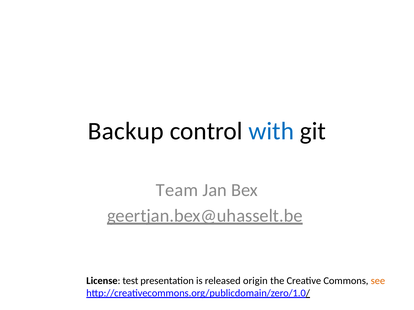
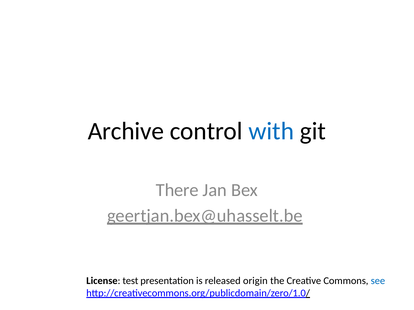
Backup: Backup -> Archive (126, 131)
Team: Team -> There (177, 190)
see colour: orange -> blue (378, 281)
